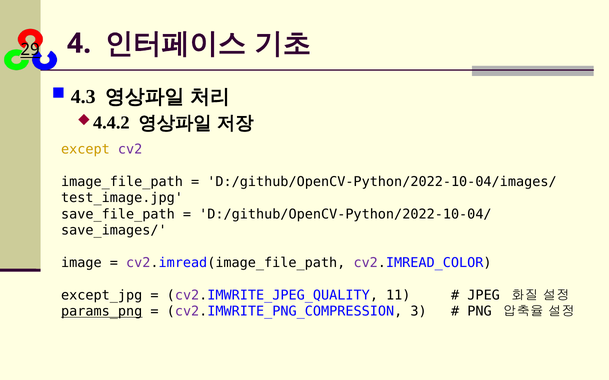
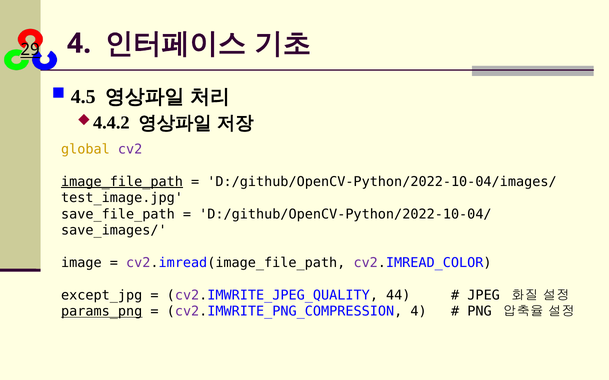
4.3: 4.3 -> 4.5 (83, 97)
except: except -> global (85, 150)
image_file_path underline: none -> present (122, 182)
11: 11 -> 44 (398, 296)
cv2.IMWRITE_PNG_COMPRESSION 3: 3 -> 4 (419, 312)
